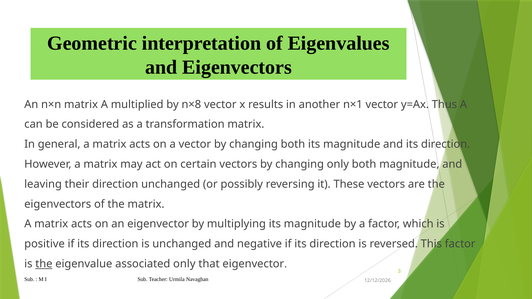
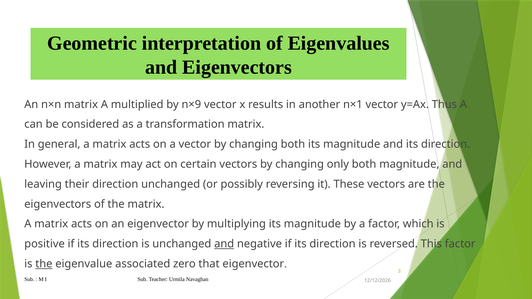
n×8: n×8 -> n×9 (191, 104)
and underline: none -> present (224, 244)
associated only: only -> zero (184, 264)
